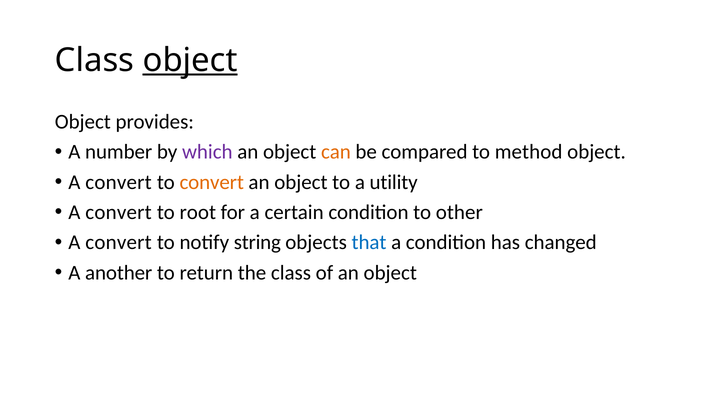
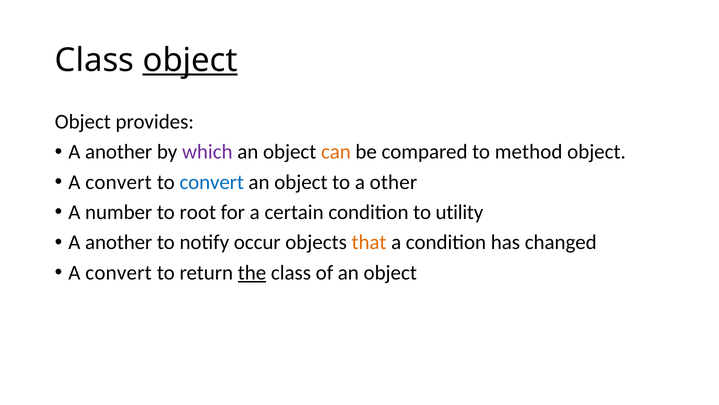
number: number -> another (119, 152)
convert colour: orange -> blue (212, 182)
utility: utility -> other (393, 182)
convert: convert -> number (119, 212)
other: other -> utility (459, 212)
convert: convert -> another (119, 242)
string: string -> occur (257, 242)
that colour: blue -> orange (369, 242)
another: another -> convert (119, 272)
the underline: none -> present (252, 272)
